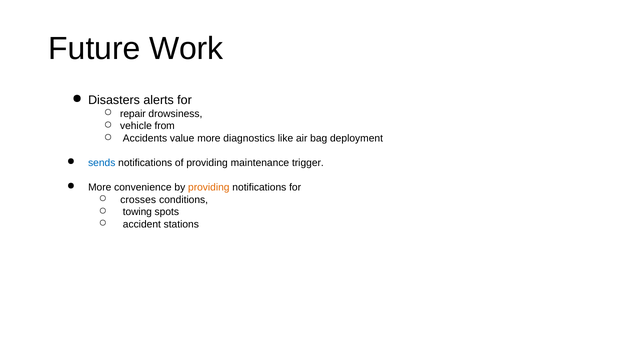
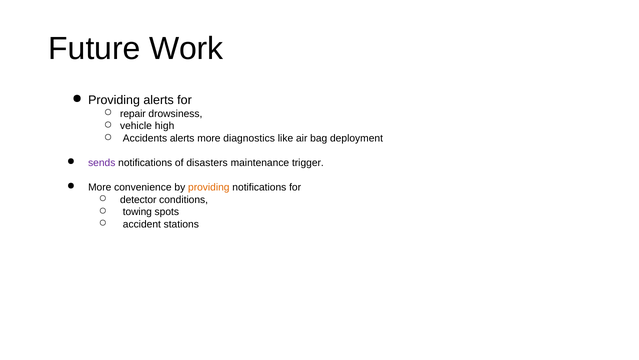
Disasters: Disasters -> Providing (114, 100)
from: from -> high (165, 126)
Accidents value: value -> alerts (182, 138)
sends colour: blue -> purple (102, 163)
of providing: providing -> disasters (207, 163)
crosses: crosses -> detector (138, 199)
